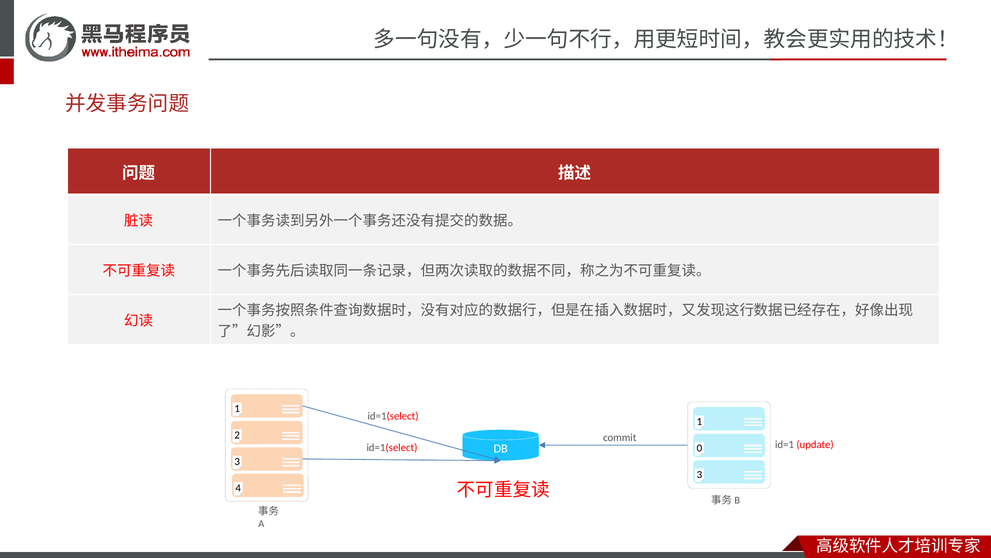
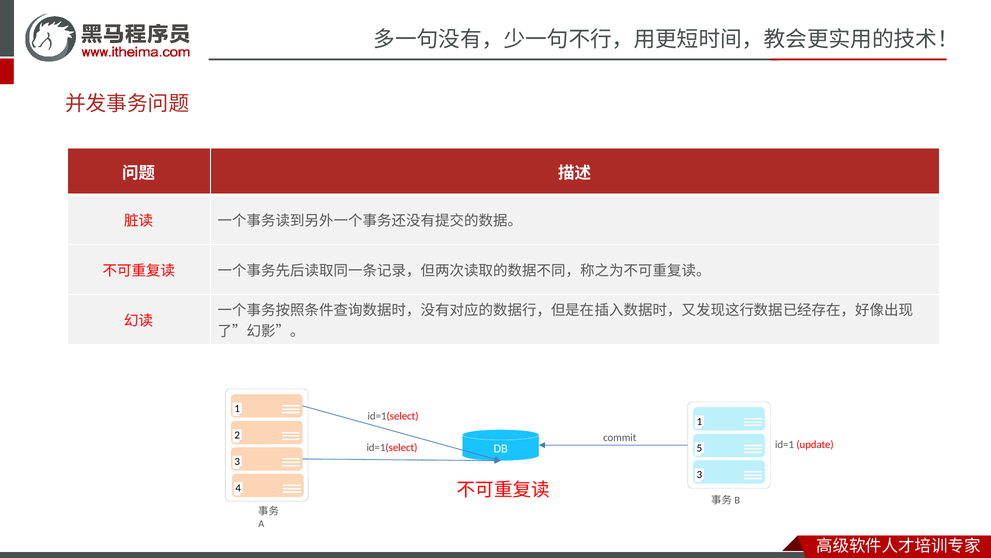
0: 0 -> 5 (699, 448)
